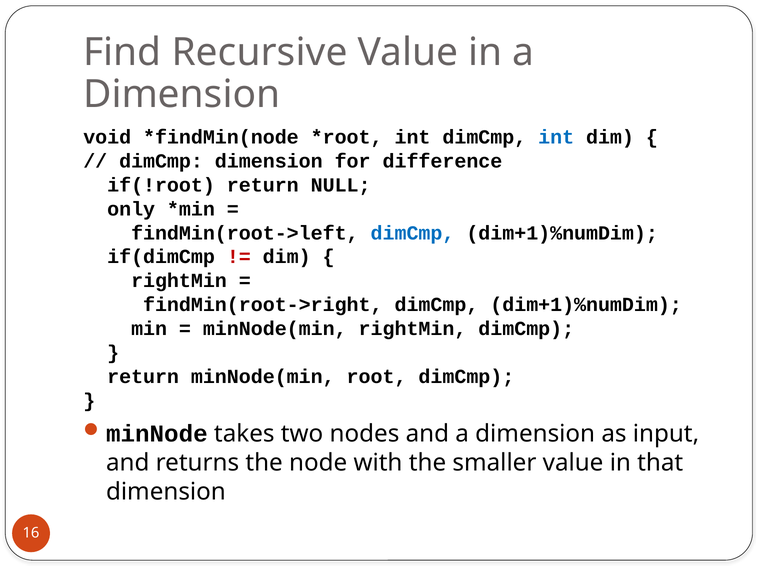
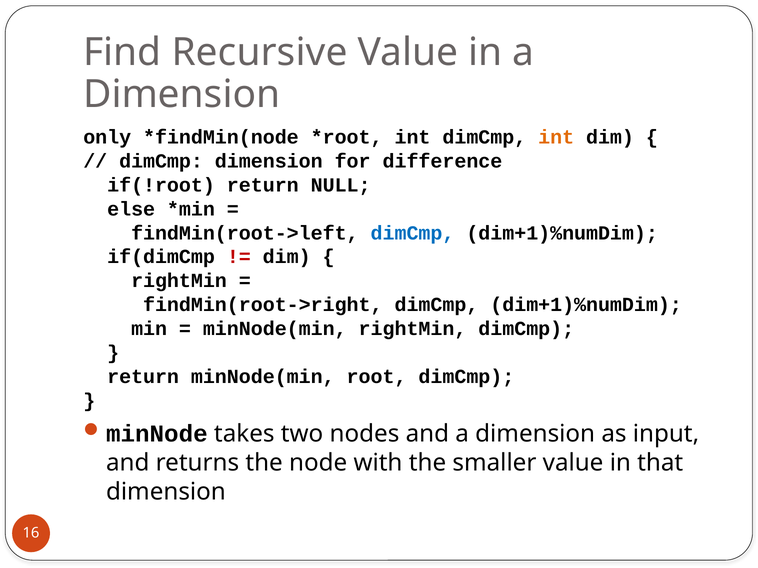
void: void -> only (107, 137)
int colour: blue -> orange (556, 137)
only: only -> else (131, 209)
